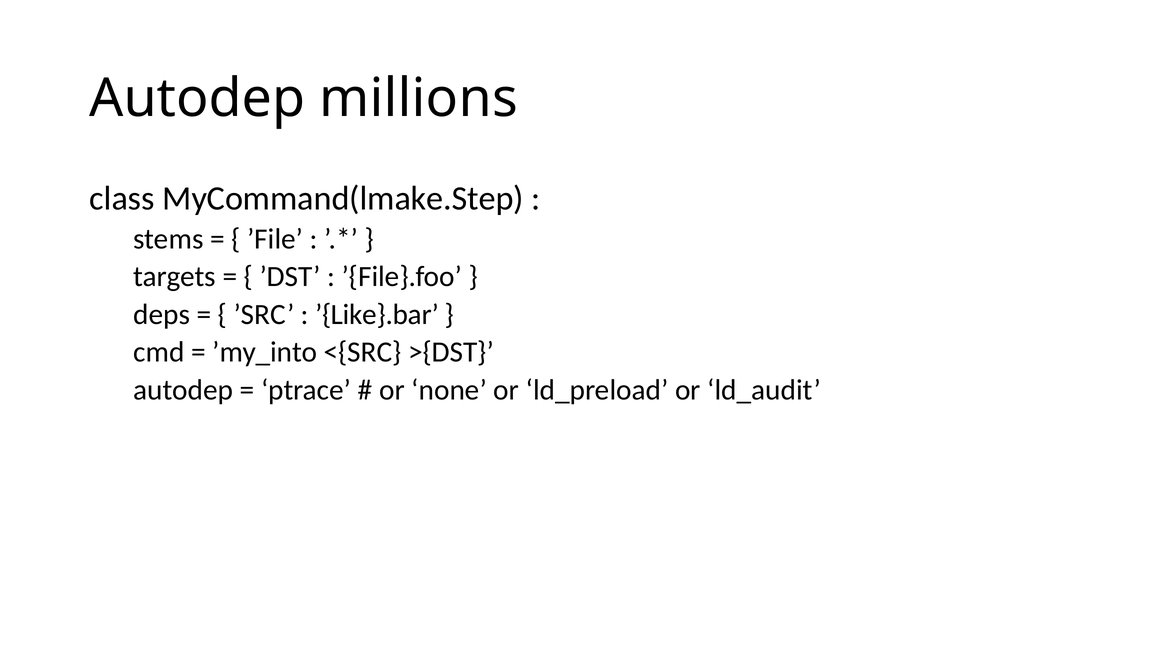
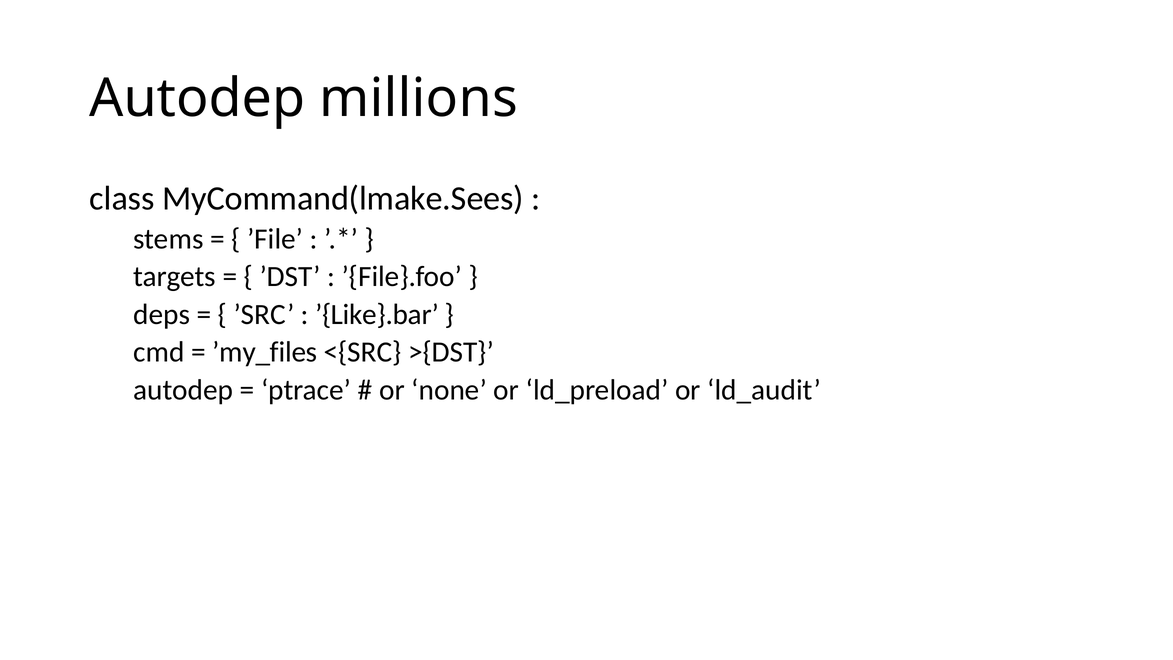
MyCommand(lmake.Step: MyCommand(lmake.Step -> MyCommand(lmake.Sees (343, 198)
’my_into: ’my_into -> ’my_files (265, 352)
